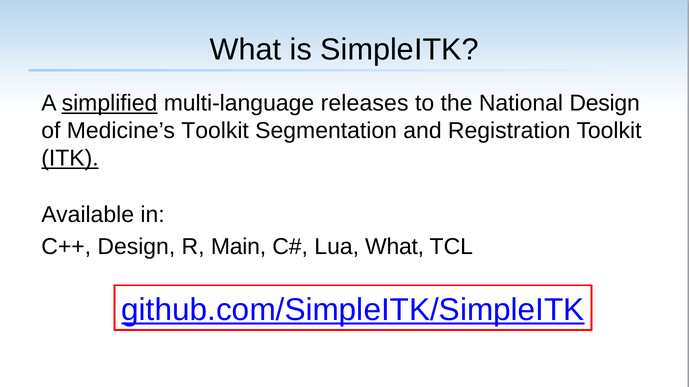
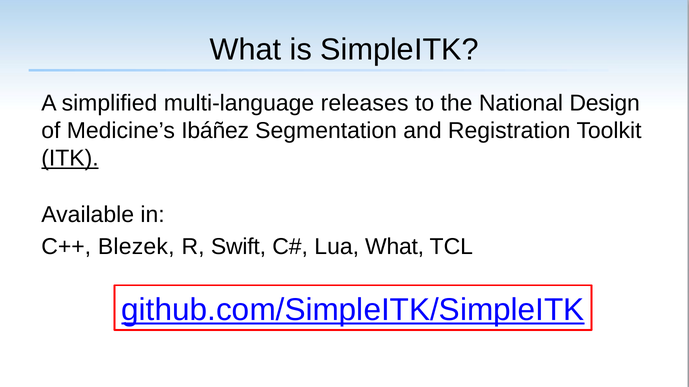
simplified underline: present -> none (110, 104)
Medicine’s Toolkit: Toolkit -> Ibáñez (215, 131)
C++ Design: Design -> Blezek (136, 247)
Main: Main -> Swift (238, 247)
